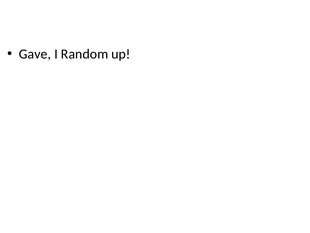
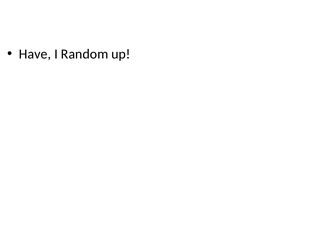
Gave: Gave -> Have (35, 54)
